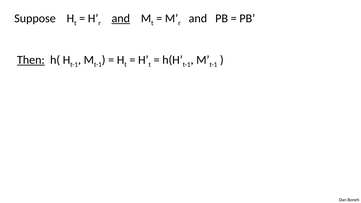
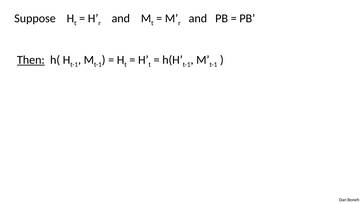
and underline: present -> none (121, 18)
